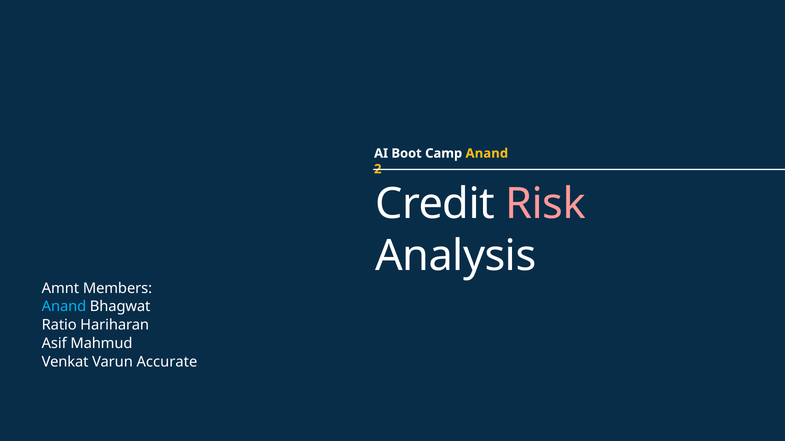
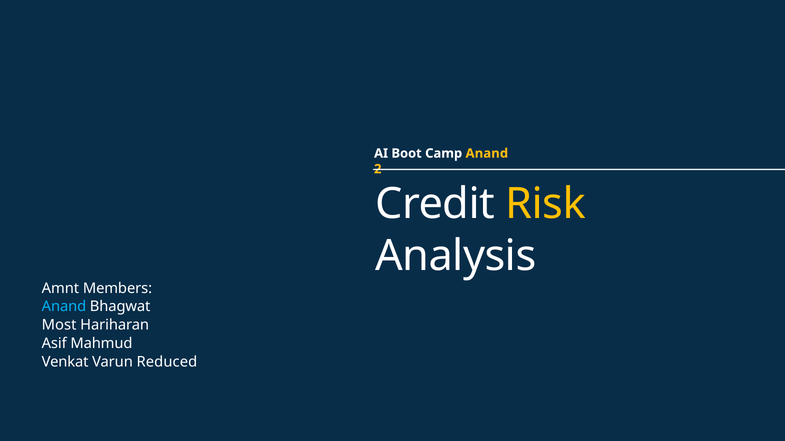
Risk colour: pink -> yellow (546, 204)
Ratio: Ratio -> Most (59, 325)
Accurate: Accurate -> Reduced (167, 362)
